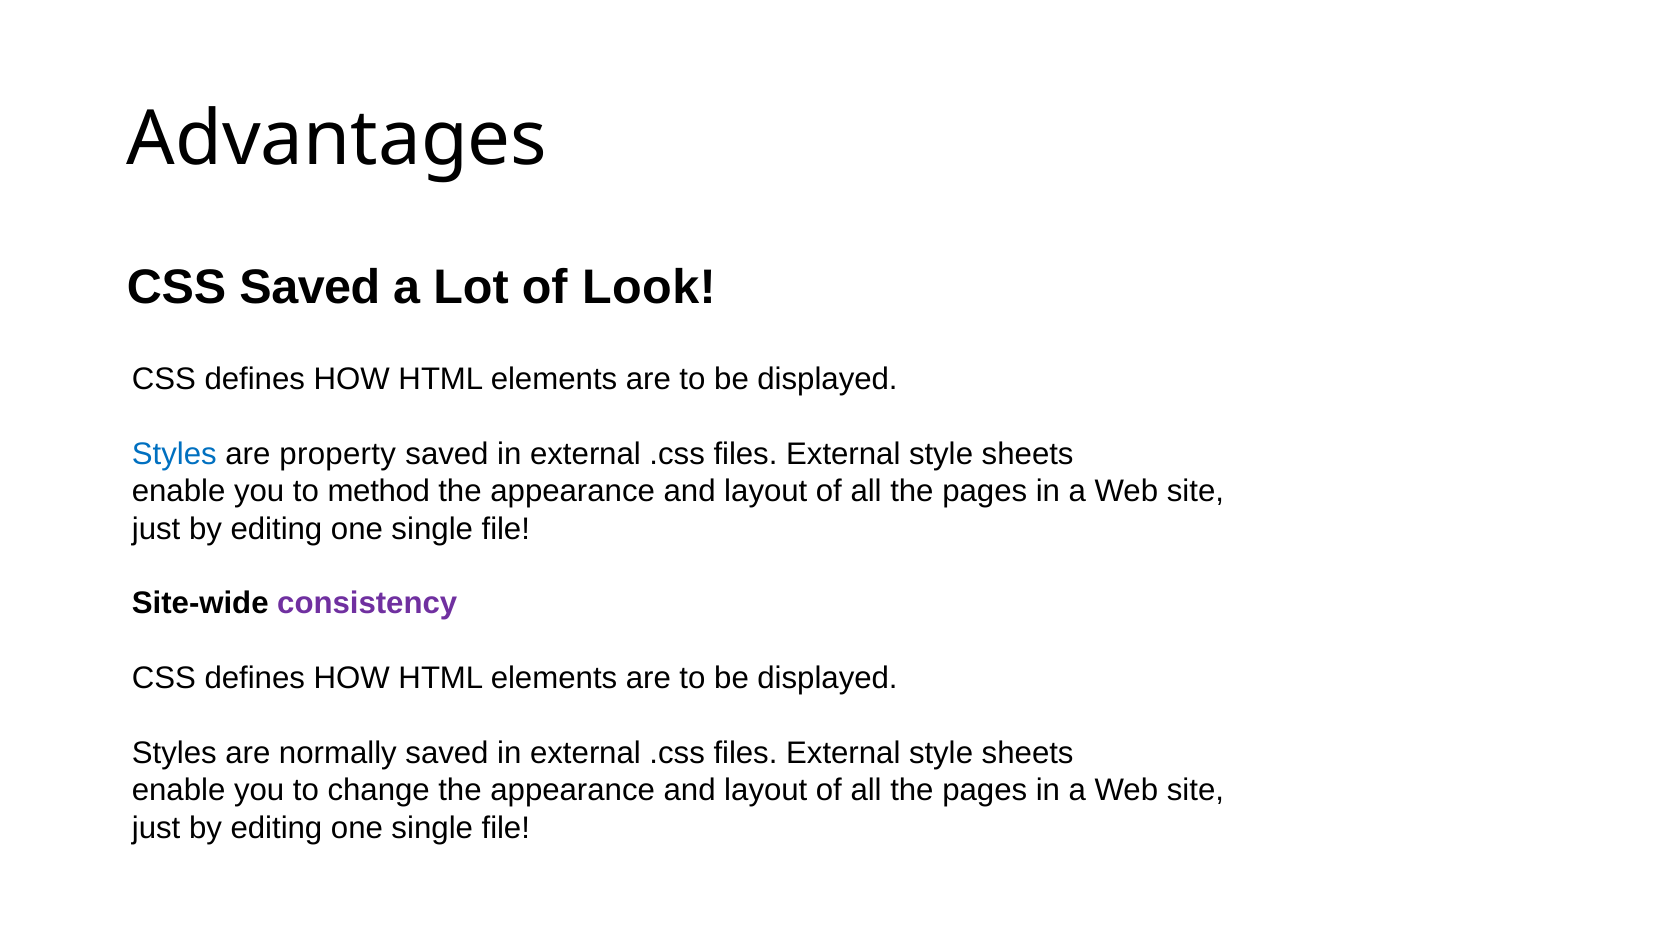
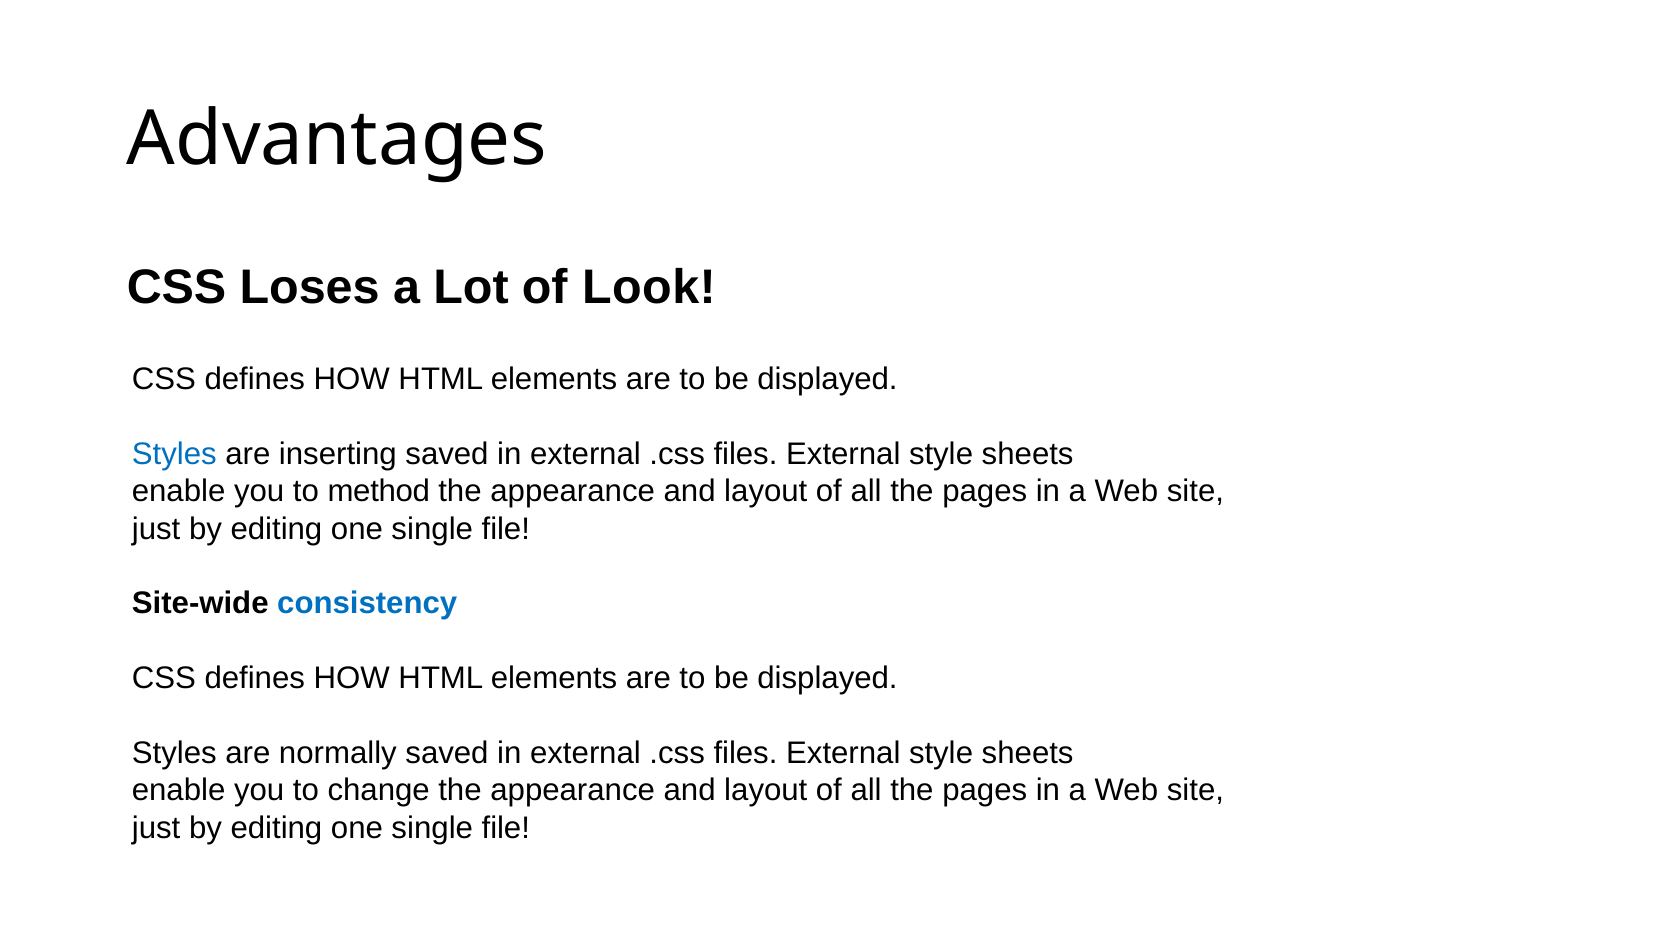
CSS Saved: Saved -> Loses (310, 288)
property: property -> inserting (338, 454)
consistency colour: purple -> blue (367, 604)
